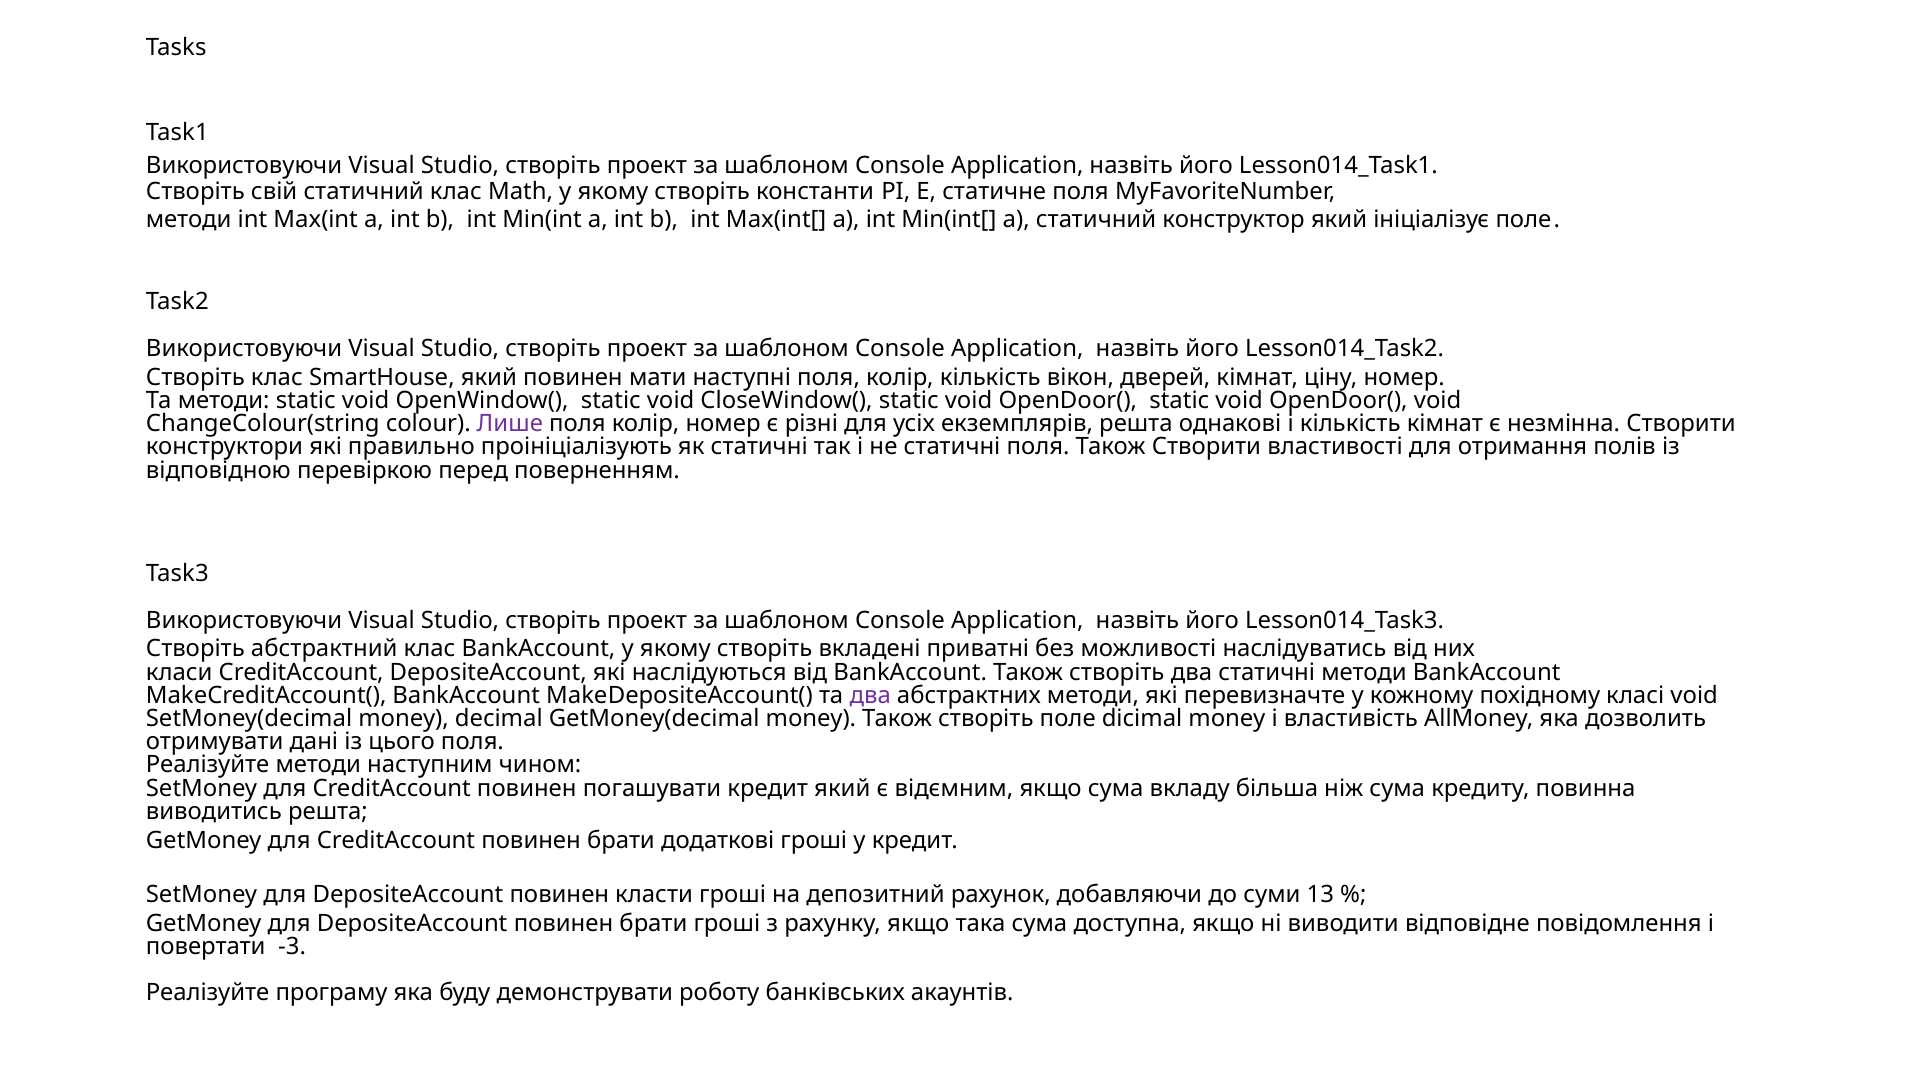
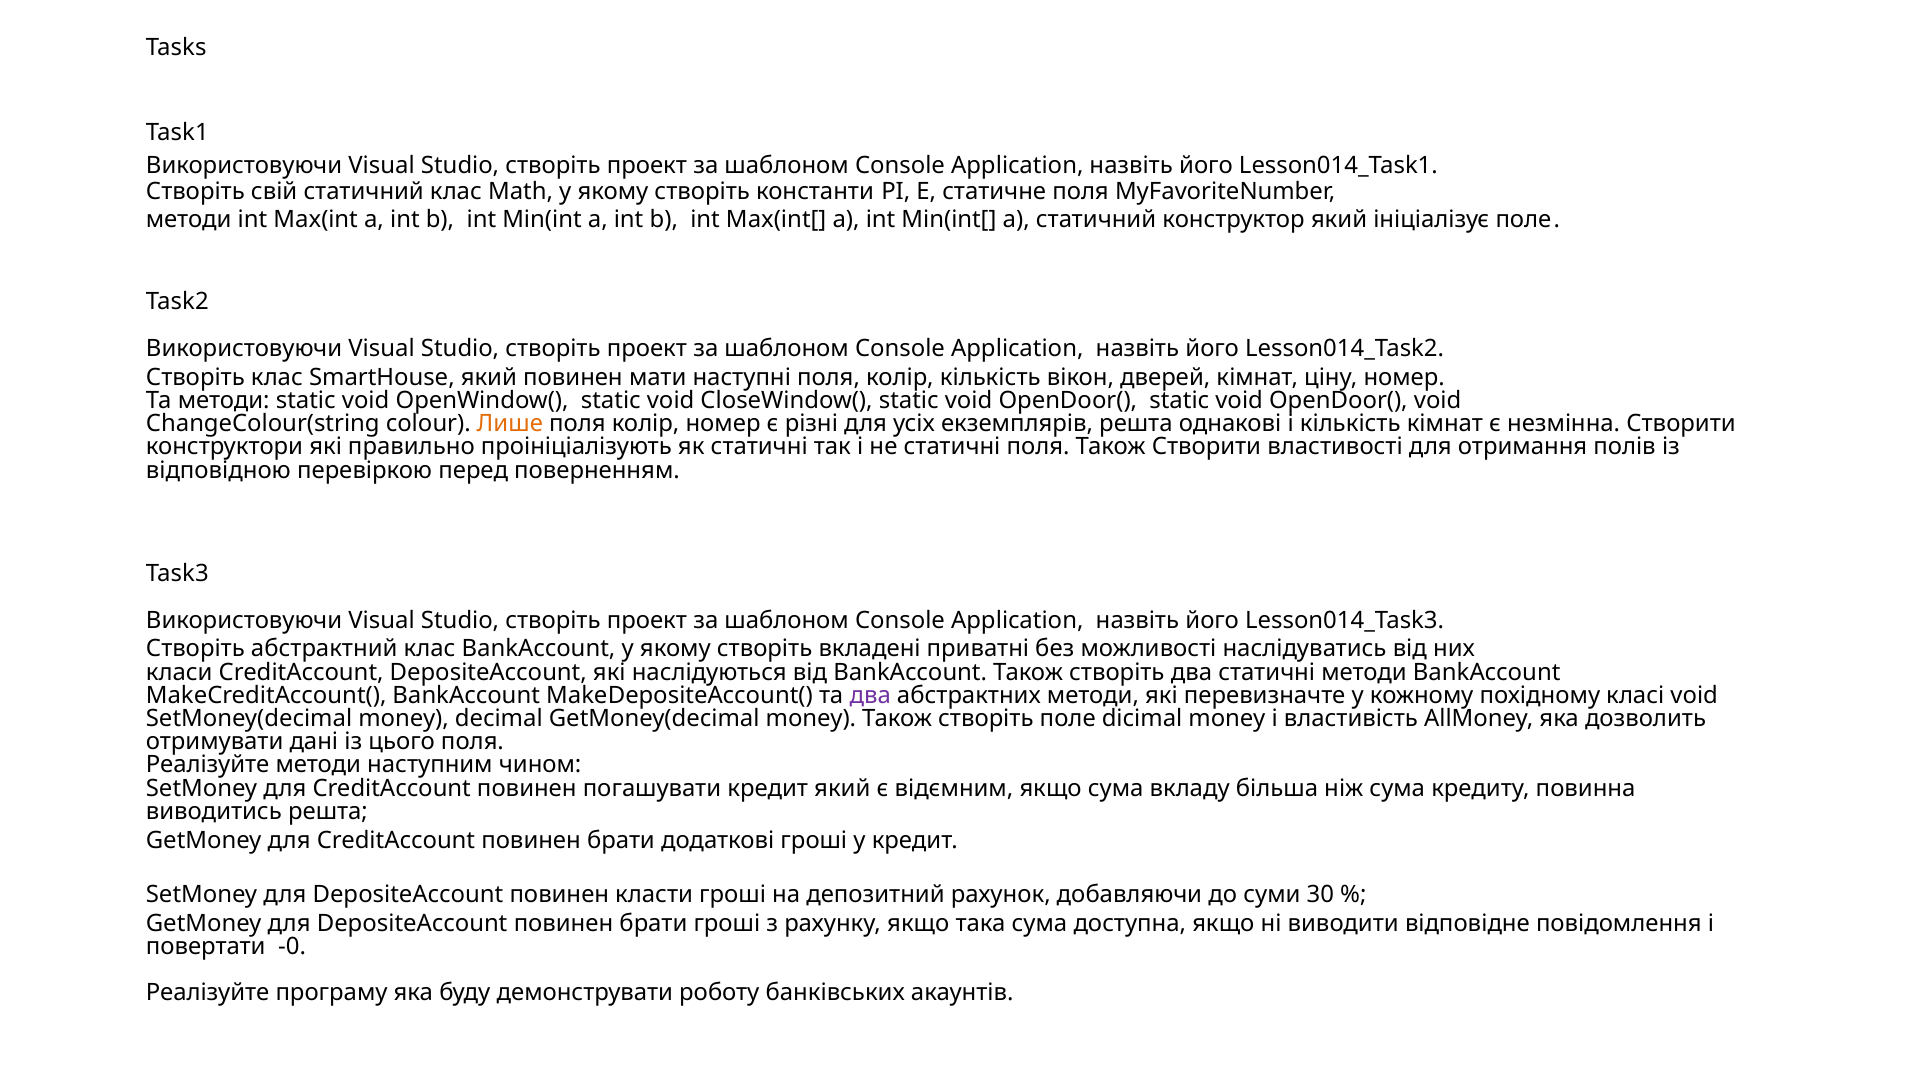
Лише colour: purple -> orange (510, 424)
13: 13 -> 30 (1320, 895)
-3: -3 -> -0 (292, 947)
